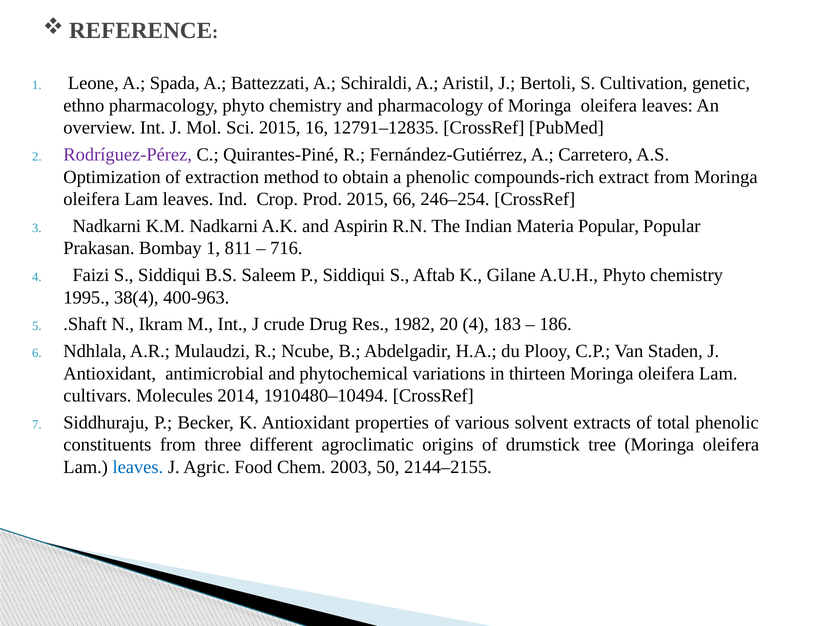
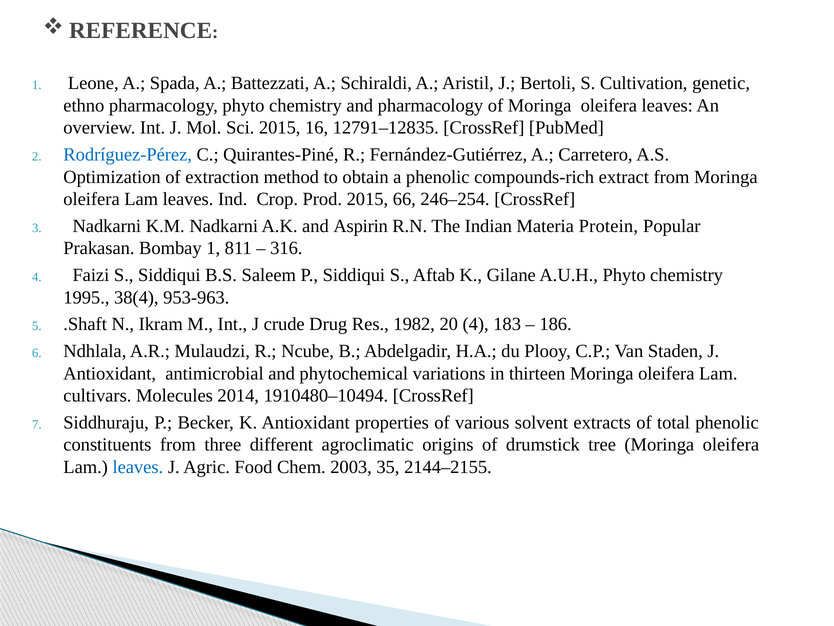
Rodríguez-Pérez colour: purple -> blue (128, 155)
Materia Popular: Popular -> Protein (608, 226)
716: 716 -> 316 (286, 248)
400-963: 400-963 -> 953-963 (196, 297)
50: 50 -> 35 (388, 467)
